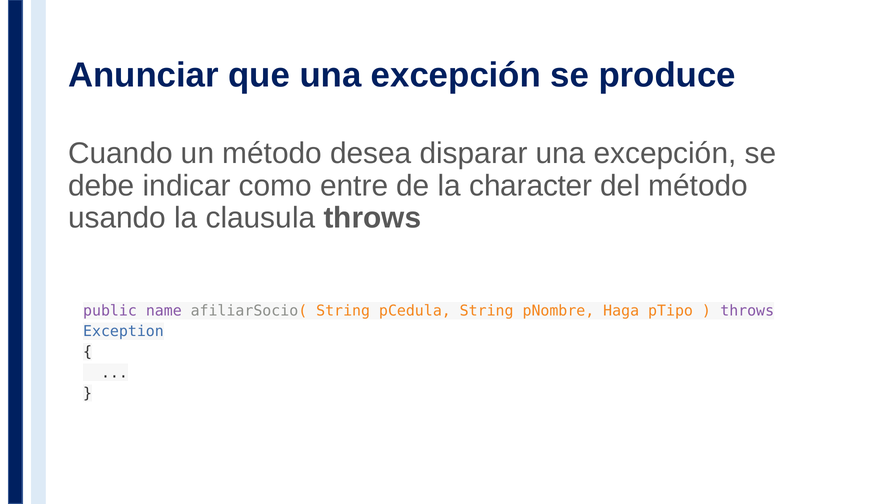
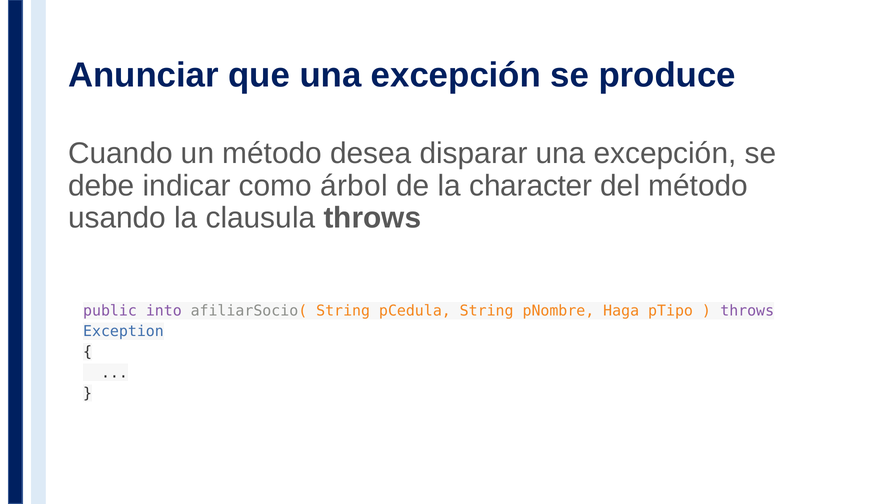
entre: entre -> árbol (354, 186)
name: name -> into (164, 311)
